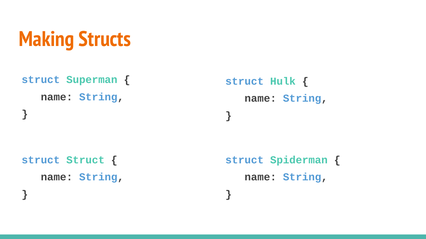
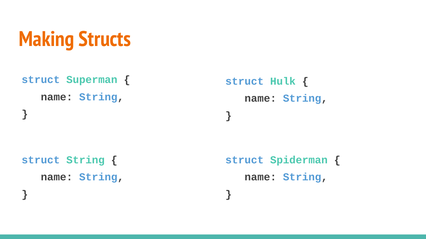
struct Struct: Struct -> String (85, 160)
